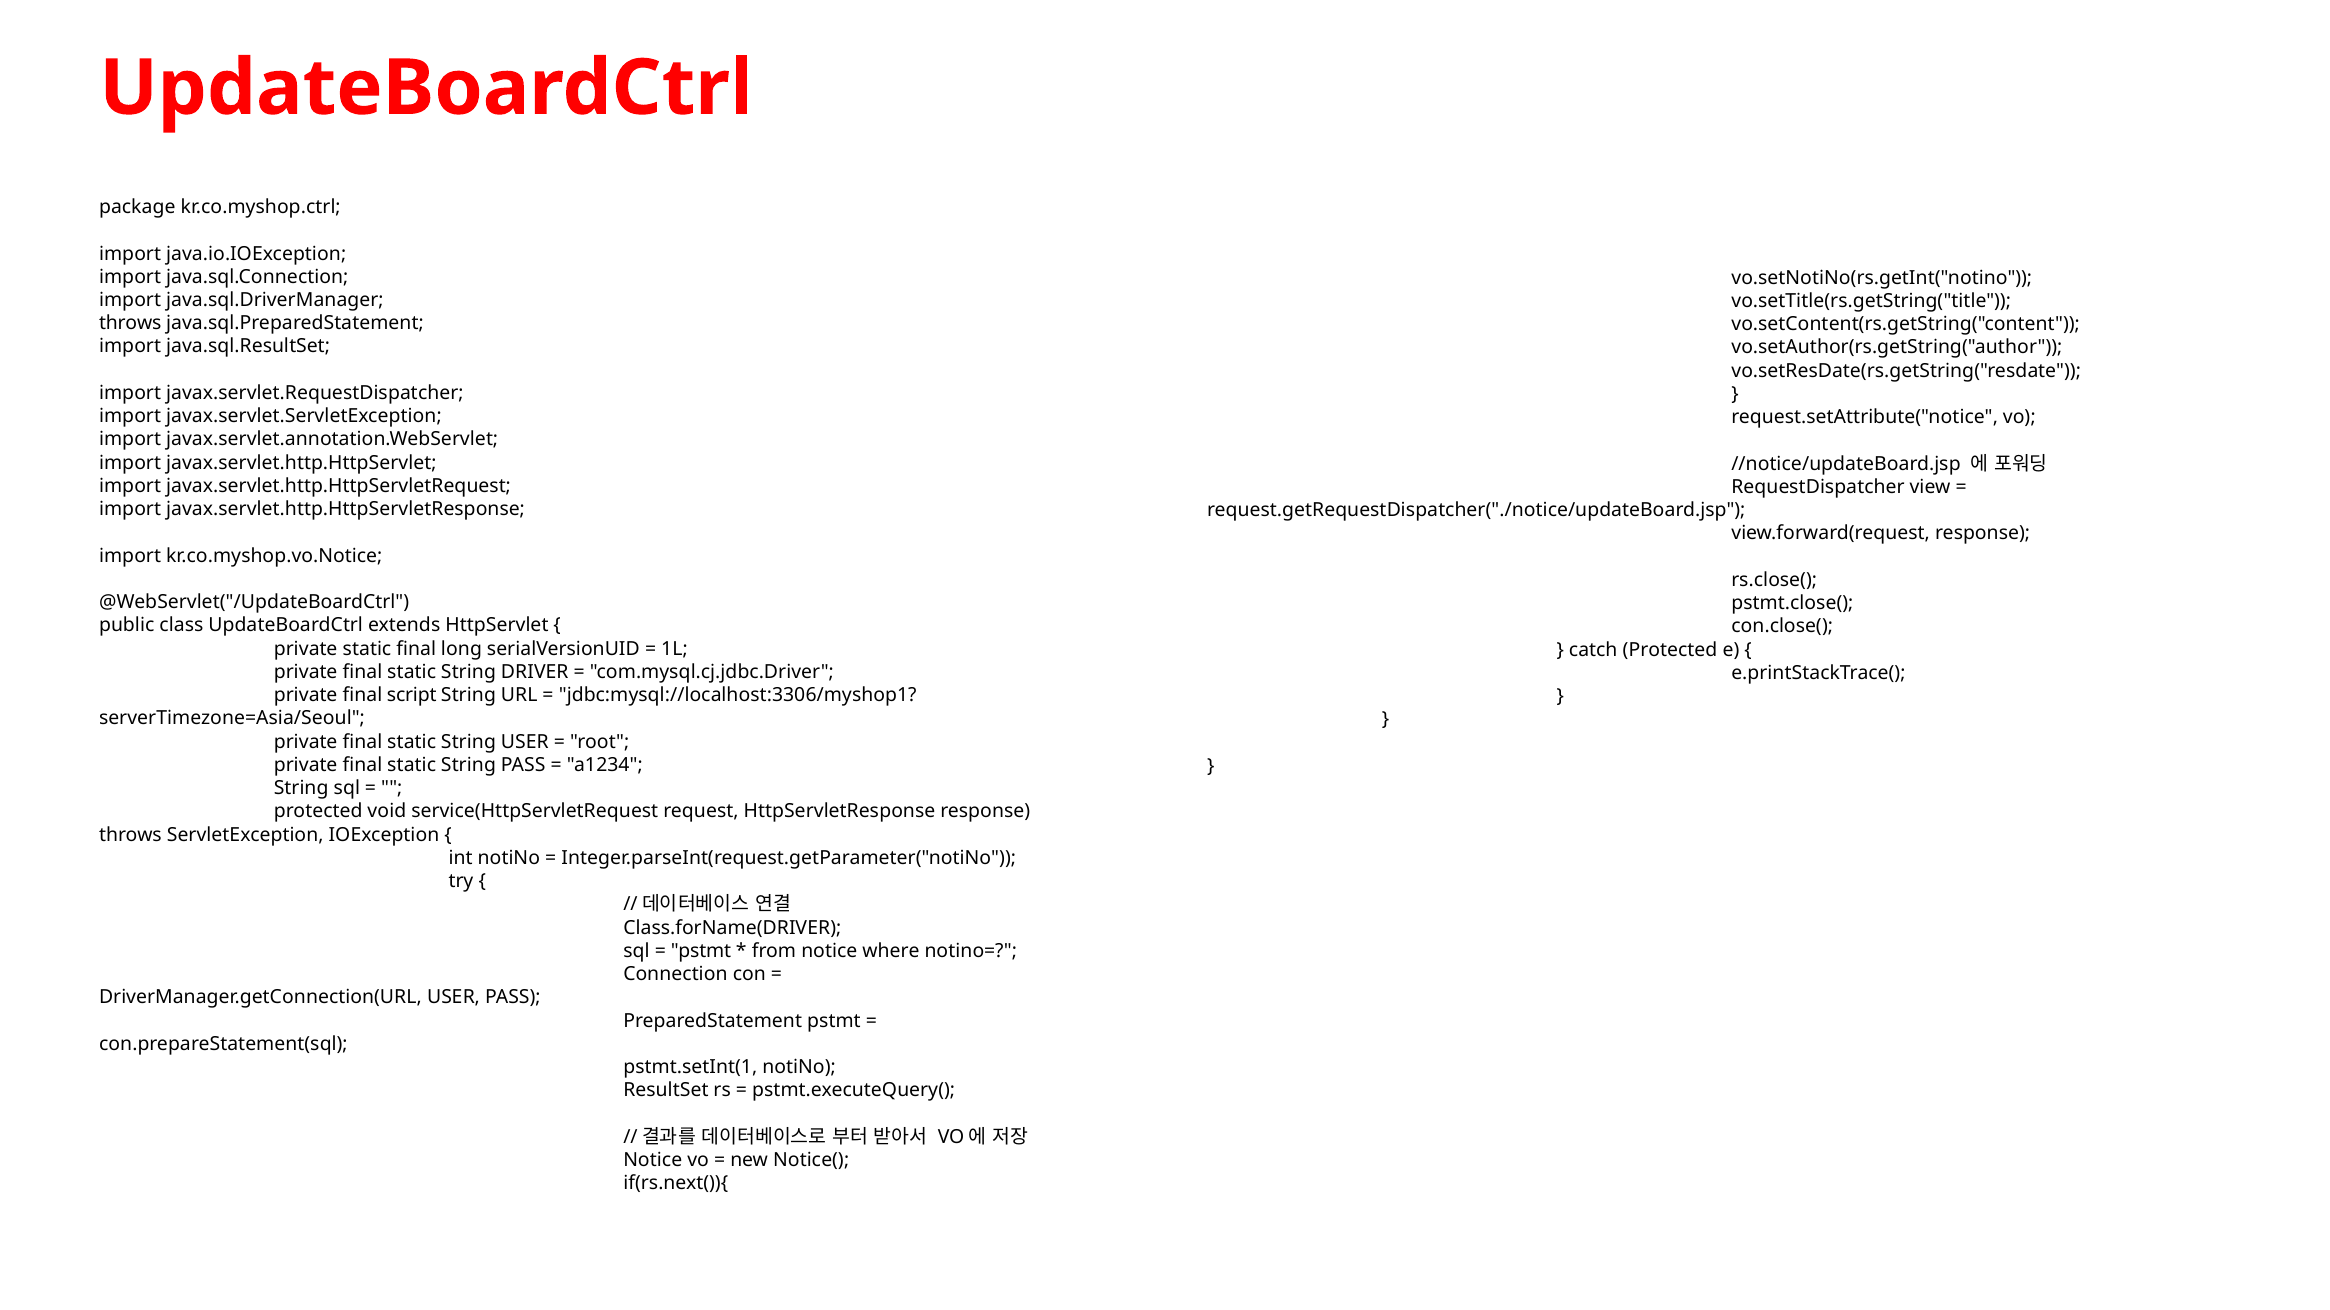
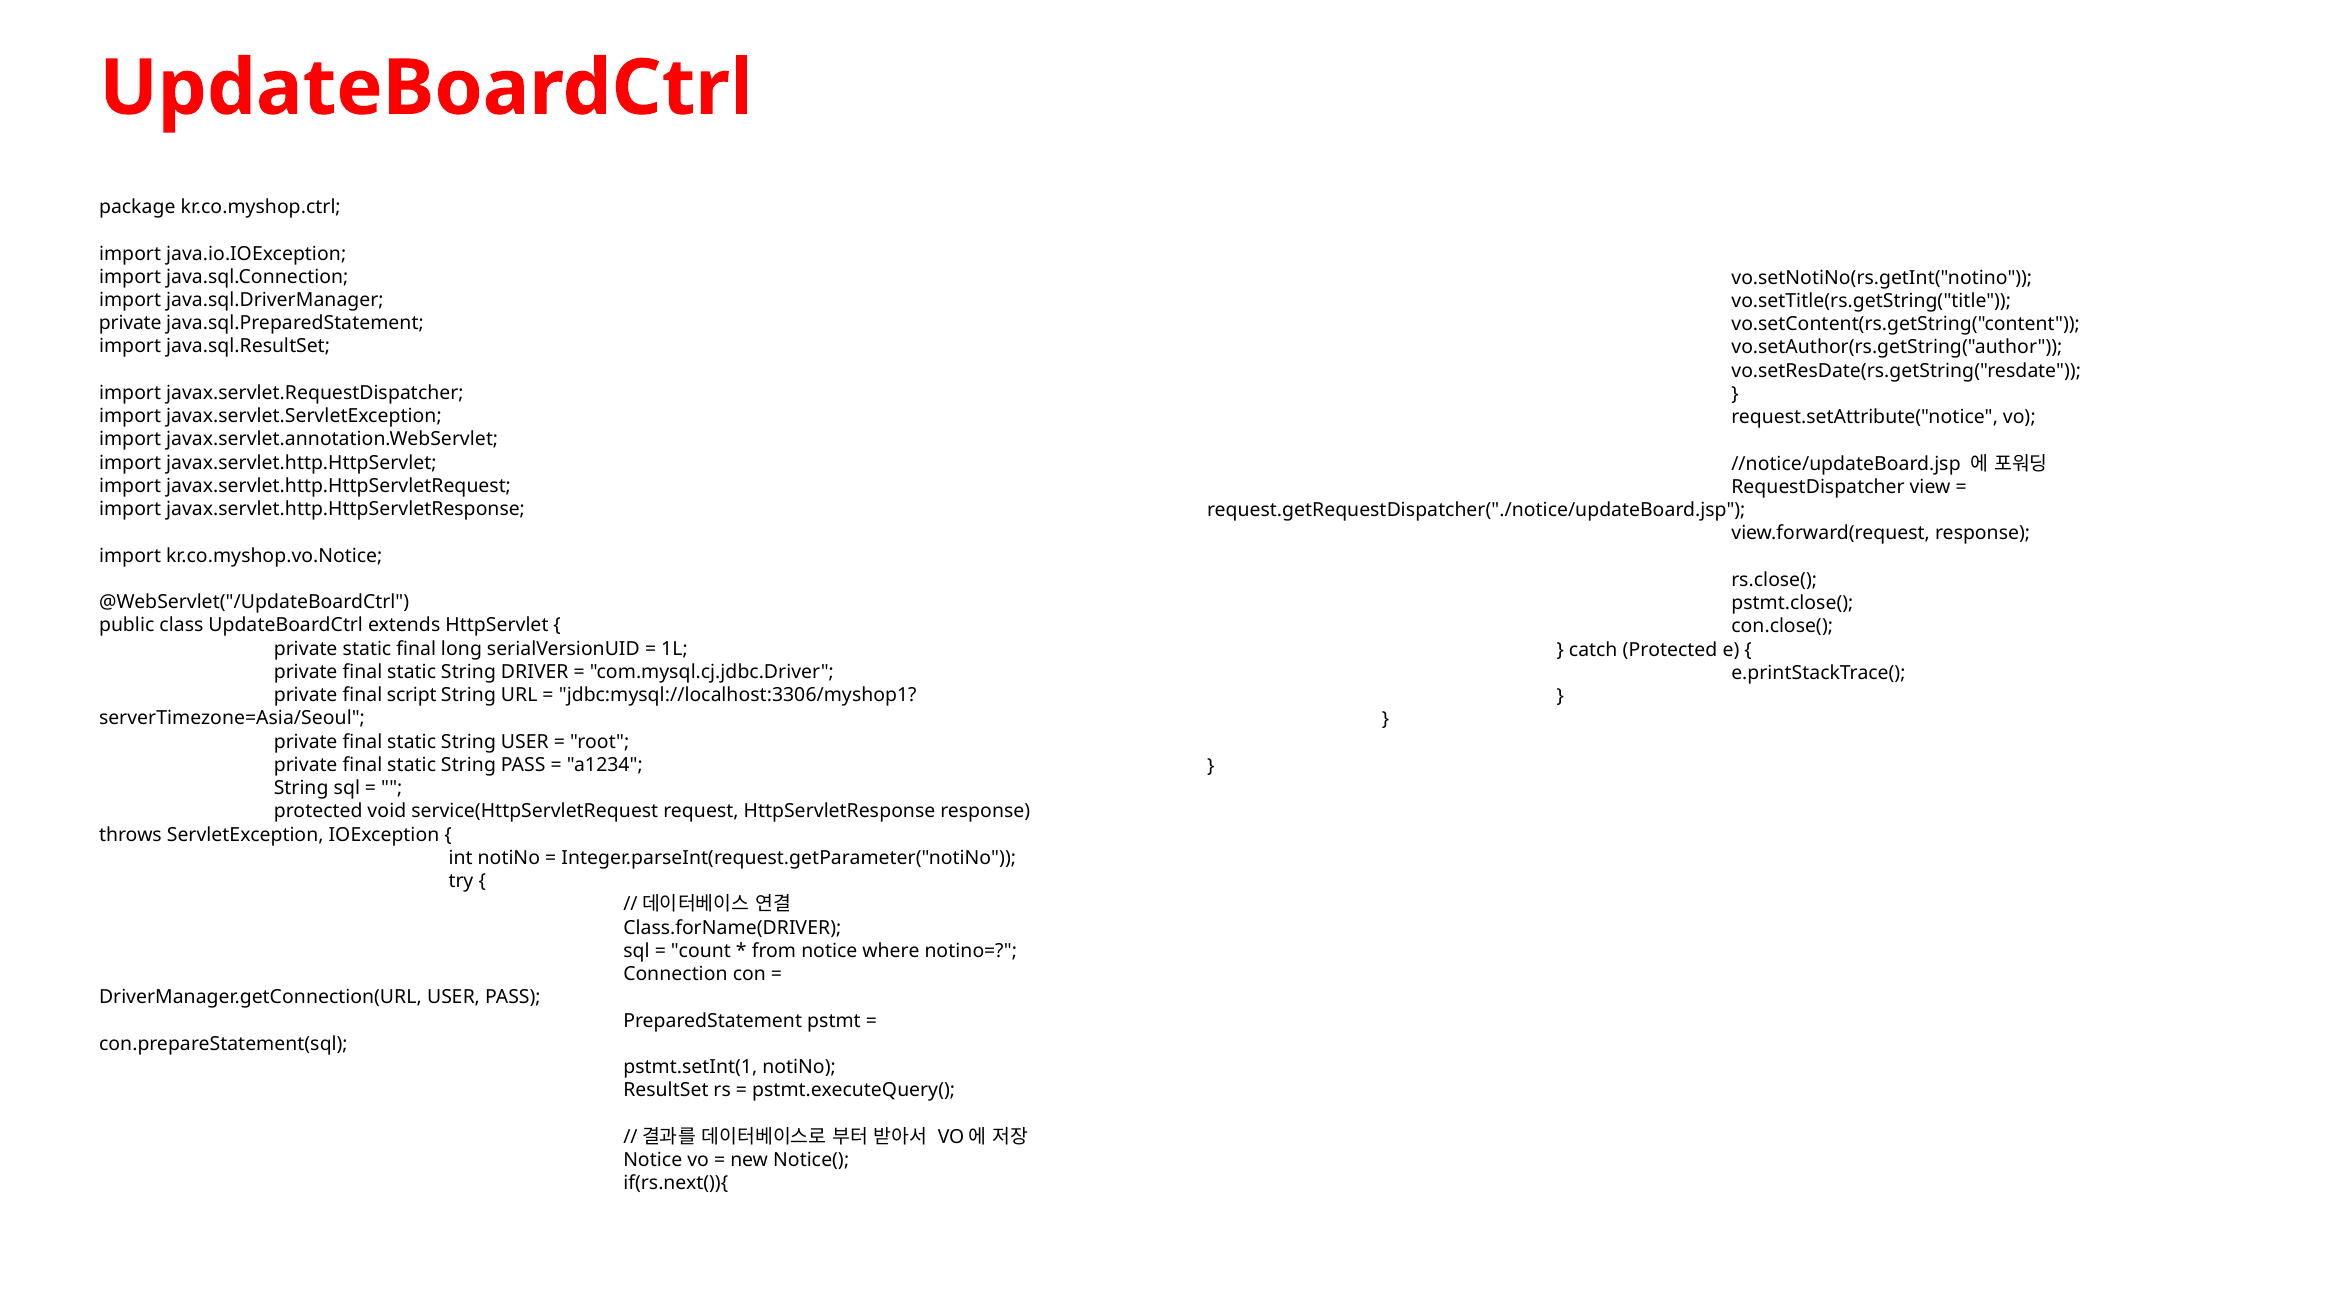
throws: throws -> private (130, 323)
pstmt: pstmt -> count (701, 951)
